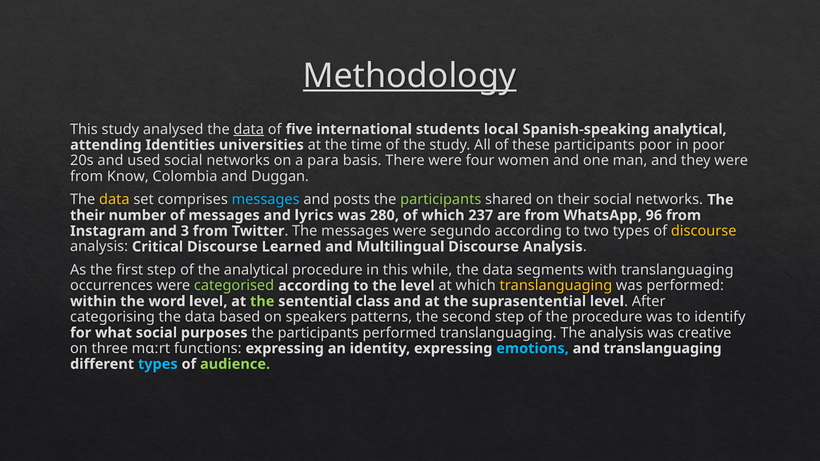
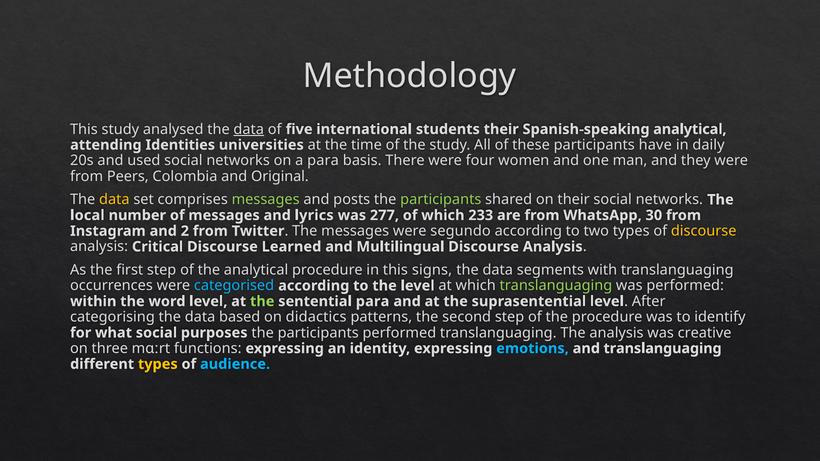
Methodology underline: present -> none (410, 76)
students local: local -> their (501, 129)
participants poor: poor -> have (655, 145)
in poor: poor -> daily (709, 145)
Know: Know -> Peers (128, 176)
Duggan: Duggan -> Original (280, 176)
messages colour: light blue -> light green (266, 200)
their: their -> local (87, 215)
280: 280 -> 277 (384, 215)
237: 237 -> 233 (481, 215)
96: 96 -> 30 (654, 215)
3: 3 -> 2 (185, 231)
while: while -> signs (432, 270)
categorised colour: light green -> light blue (234, 286)
translanguaging colour: yellow -> light green (556, 286)
sentential class: class -> para (373, 302)
speakers: speakers -> didactics (316, 317)
types colour: light blue -> yellow (158, 364)
audience colour: light green -> light blue (235, 364)
